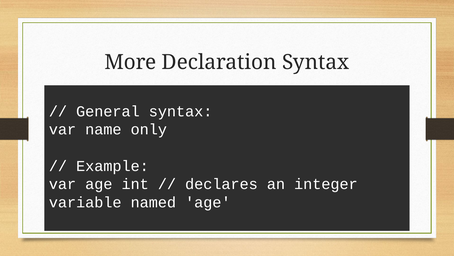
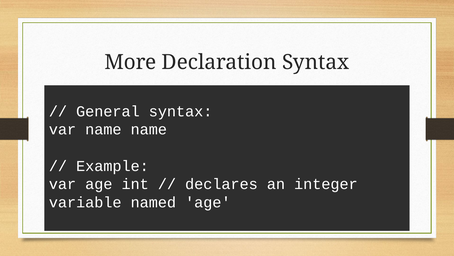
name only: only -> name (149, 129)
